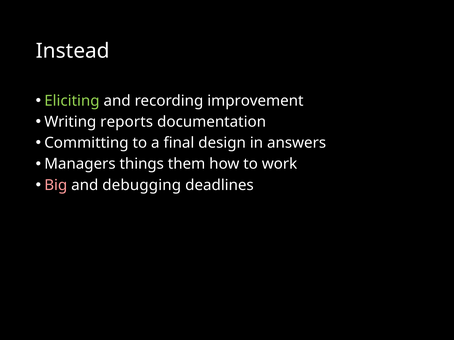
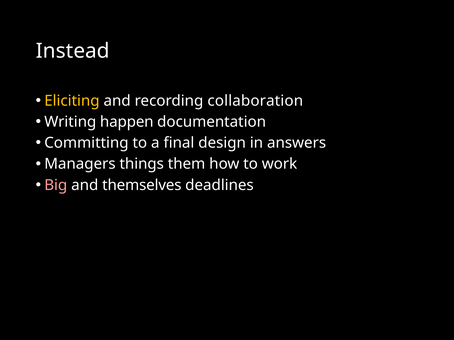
Eliciting colour: light green -> yellow (72, 101)
improvement: improvement -> collaboration (255, 101)
reports: reports -> happen (127, 122)
debugging: debugging -> themselves (142, 185)
